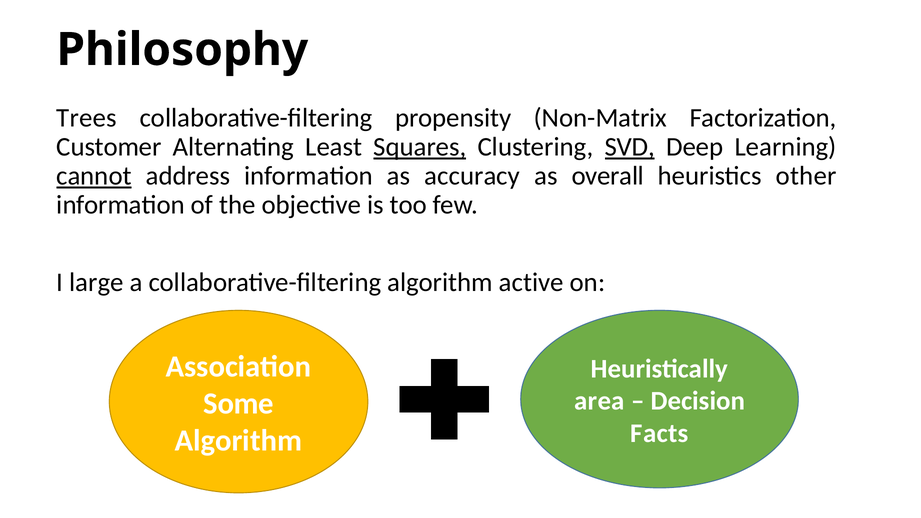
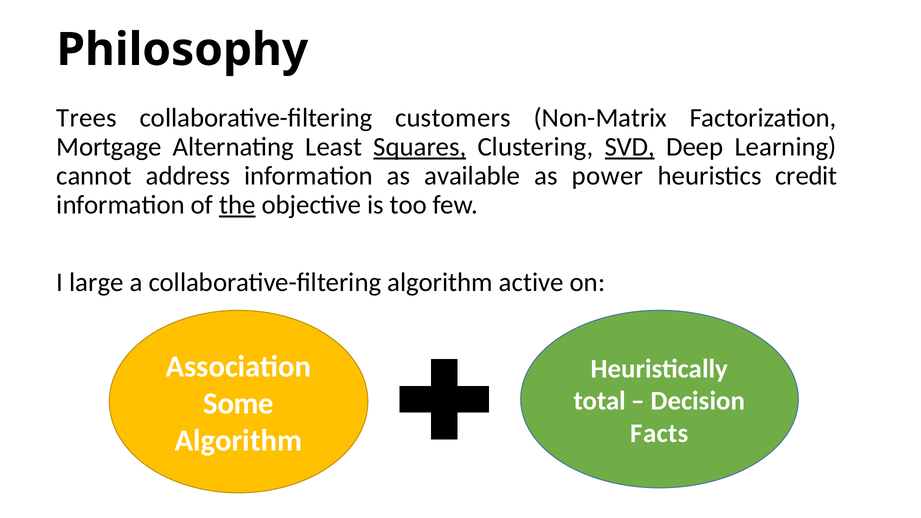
propensity: propensity -> customers (453, 118)
Customer: Customer -> Mortgage (109, 147)
cannot underline: present -> none (94, 176)
accuracy: accuracy -> available (472, 176)
overall: overall -> power (608, 176)
other: other -> credit (806, 176)
the underline: none -> present (237, 205)
area: area -> total (600, 401)
